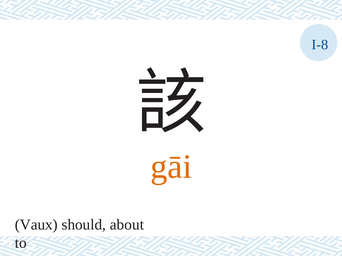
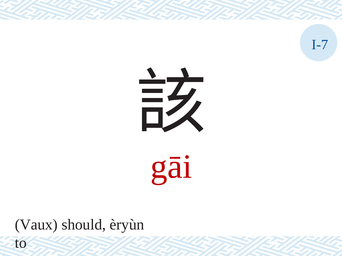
I-8: I-8 -> I-7 (320, 45)
gāi colour: orange -> red (171, 167)
about: about -> èryùn (127, 225)
